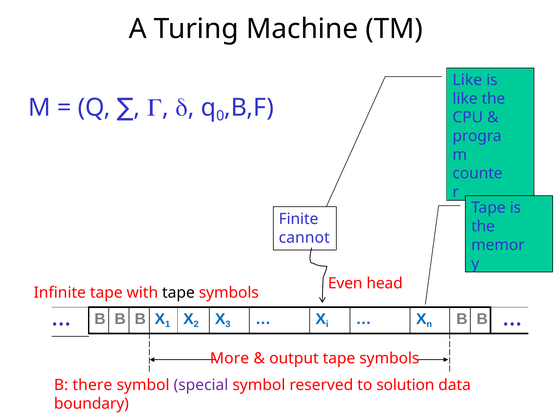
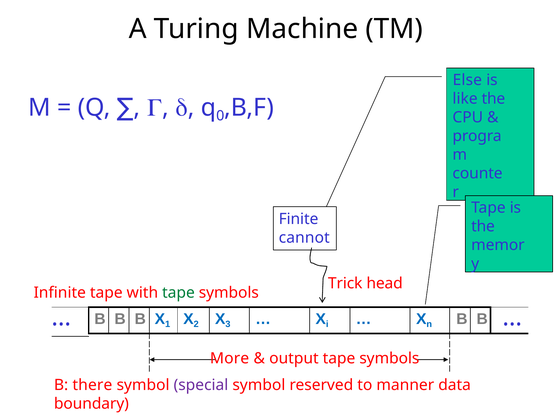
Like: Like -> Else (467, 80)
Even: Even -> Trick (345, 283)
tape colour: black -> green (178, 293)
solution: solution -> manner (405, 385)
